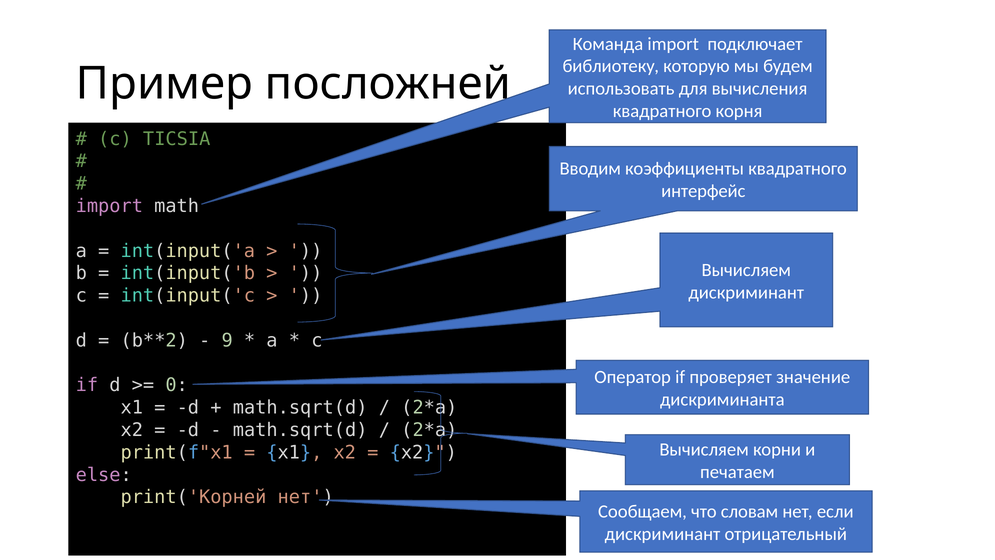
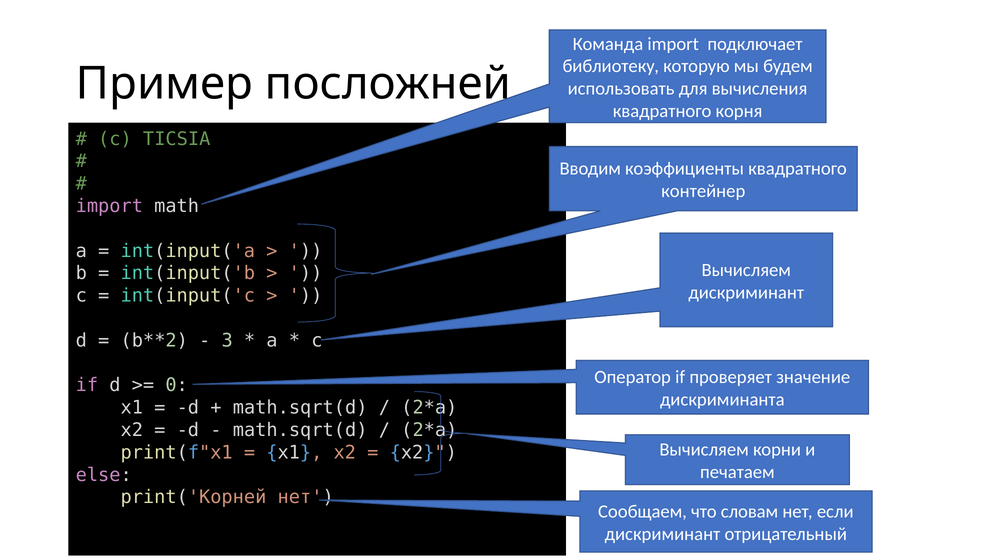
интерфейс: интерфейс -> контейнер (703, 191)
9: 9 -> 3 (227, 340)
